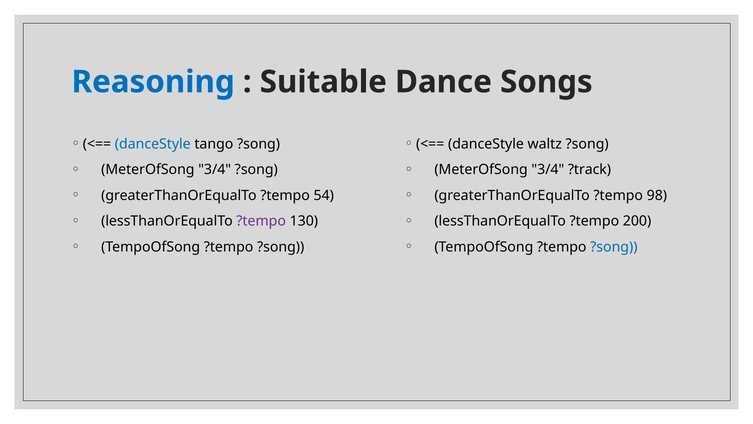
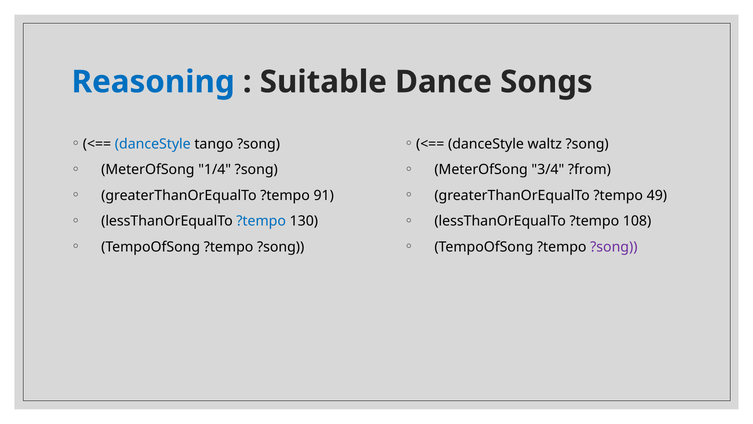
3/4: 3/4 -> 1/4 (215, 170)
?track: ?track -> ?from (589, 170)
54: 54 -> 91 (324, 195)
98: 98 -> 49 (657, 195)
?tempo colour: purple -> blue (261, 221)
200: 200 -> 108 (637, 221)
?song colour: blue -> purple (614, 247)
